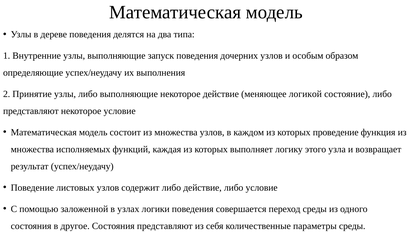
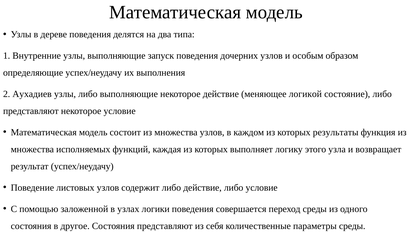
Принятие: Принятие -> Аухадиев (32, 94)
проведение: проведение -> результаты (336, 132)
